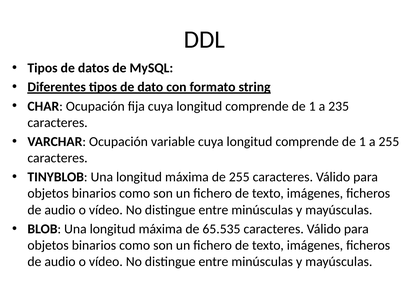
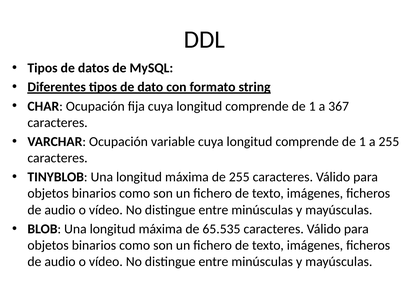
235: 235 -> 367 (339, 106)
